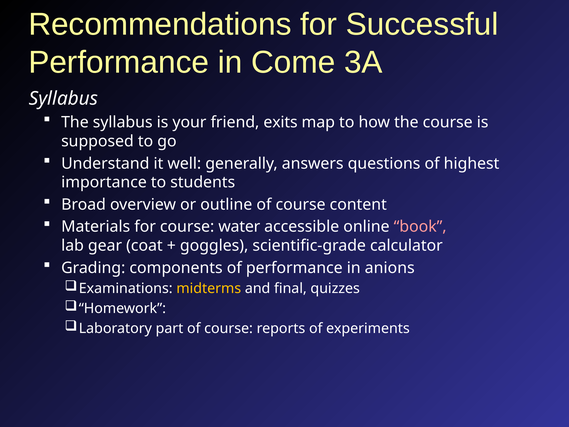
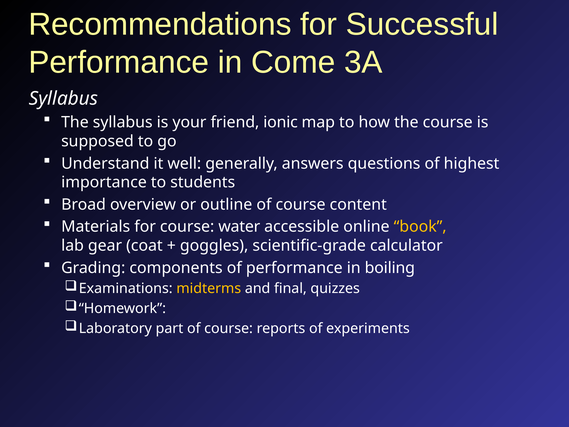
exits: exits -> ionic (281, 122)
book colour: pink -> yellow (420, 227)
anions: anions -> boiling (390, 268)
